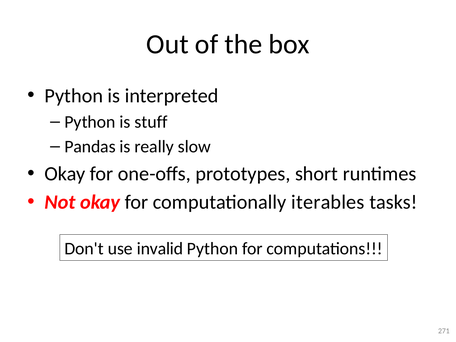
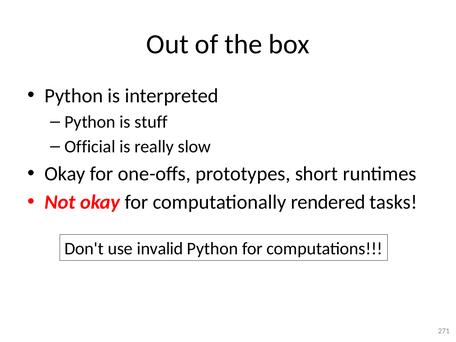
Pandas: Pandas -> Official (90, 147)
iterables: iterables -> rendered (328, 202)
